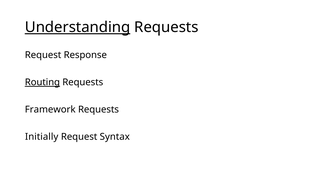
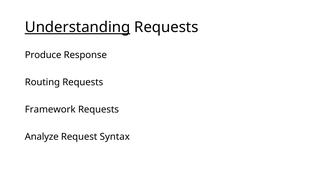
Request: Request -> Produce (43, 55)
Routing underline: present -> none (42, 82)
Initially: Initially -> Analyze (42, 137)
